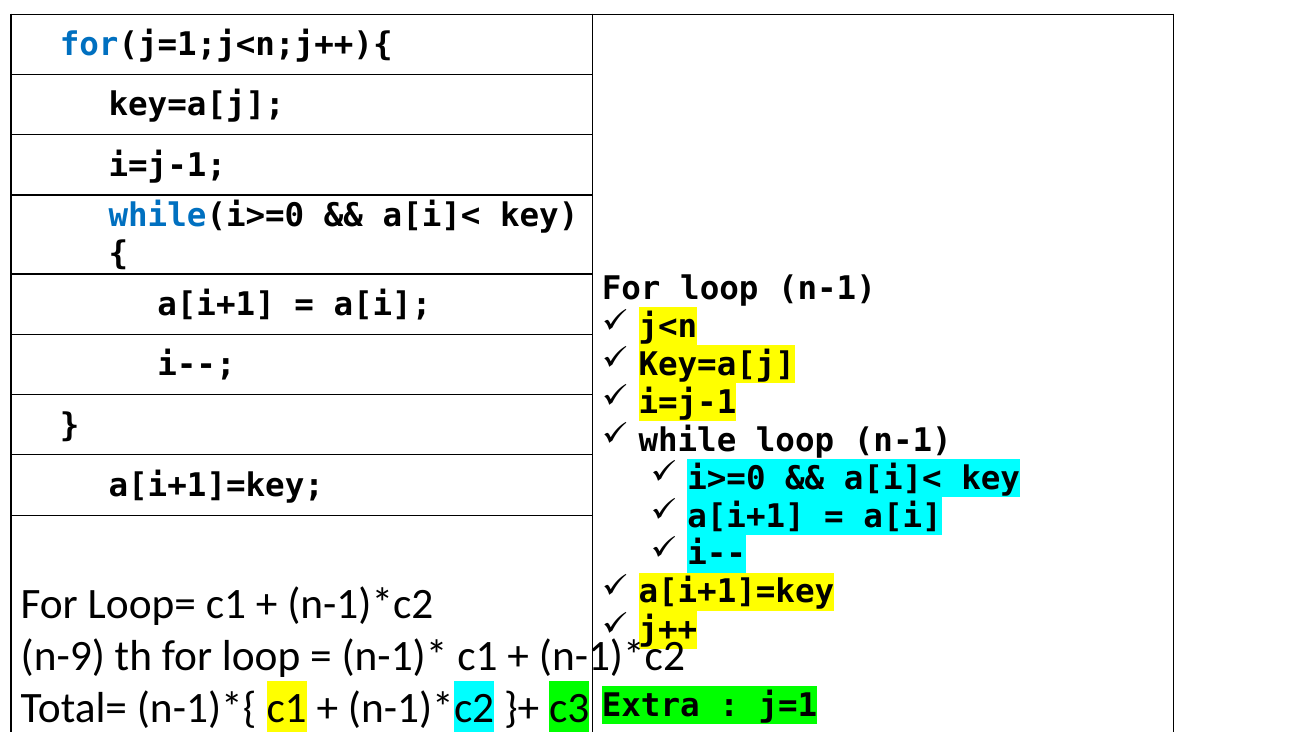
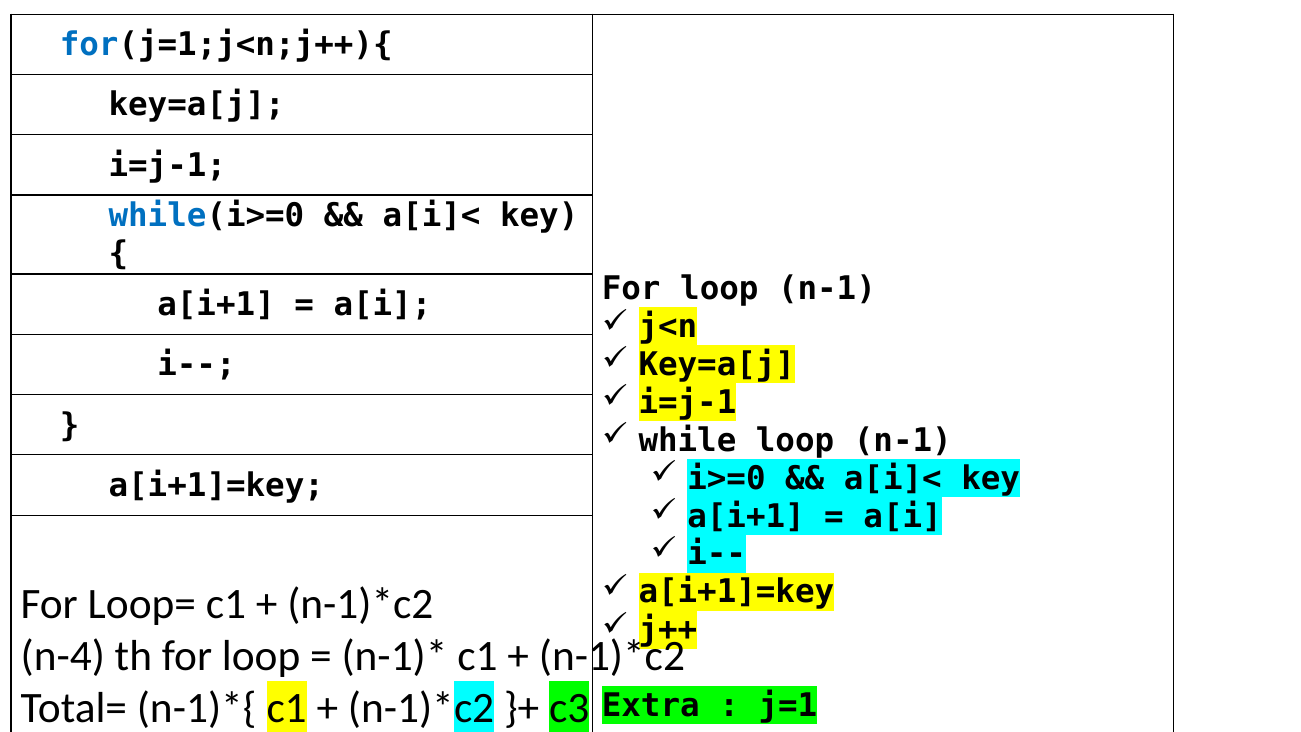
n-9: n-9 -> n-4 (63, 656)
